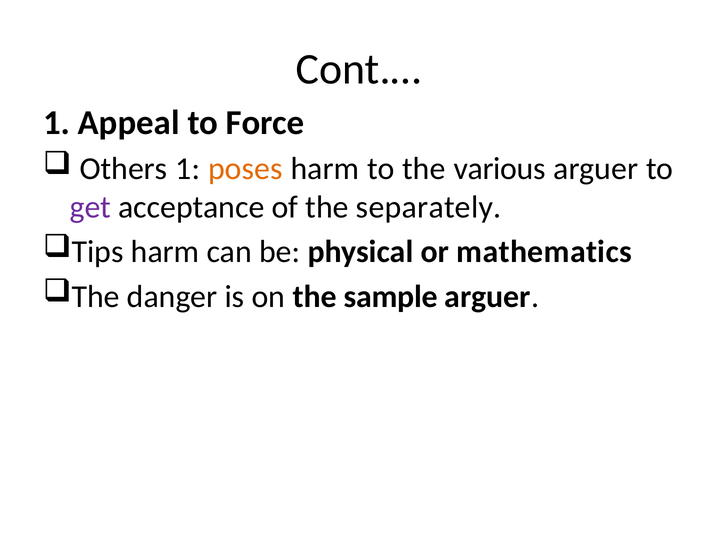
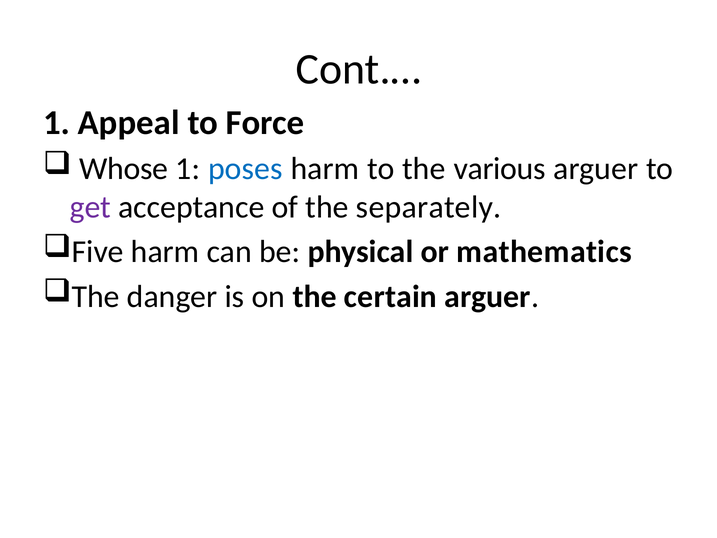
Others: Others -> Whose (124, 169)
poses colour: orange -> blue (245, 169)
Tips: Tips -> Five (98, 252)
sample: sample -> certain (391, 296)
